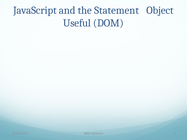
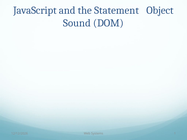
Useful: Useful -> Sound (77, 23)
